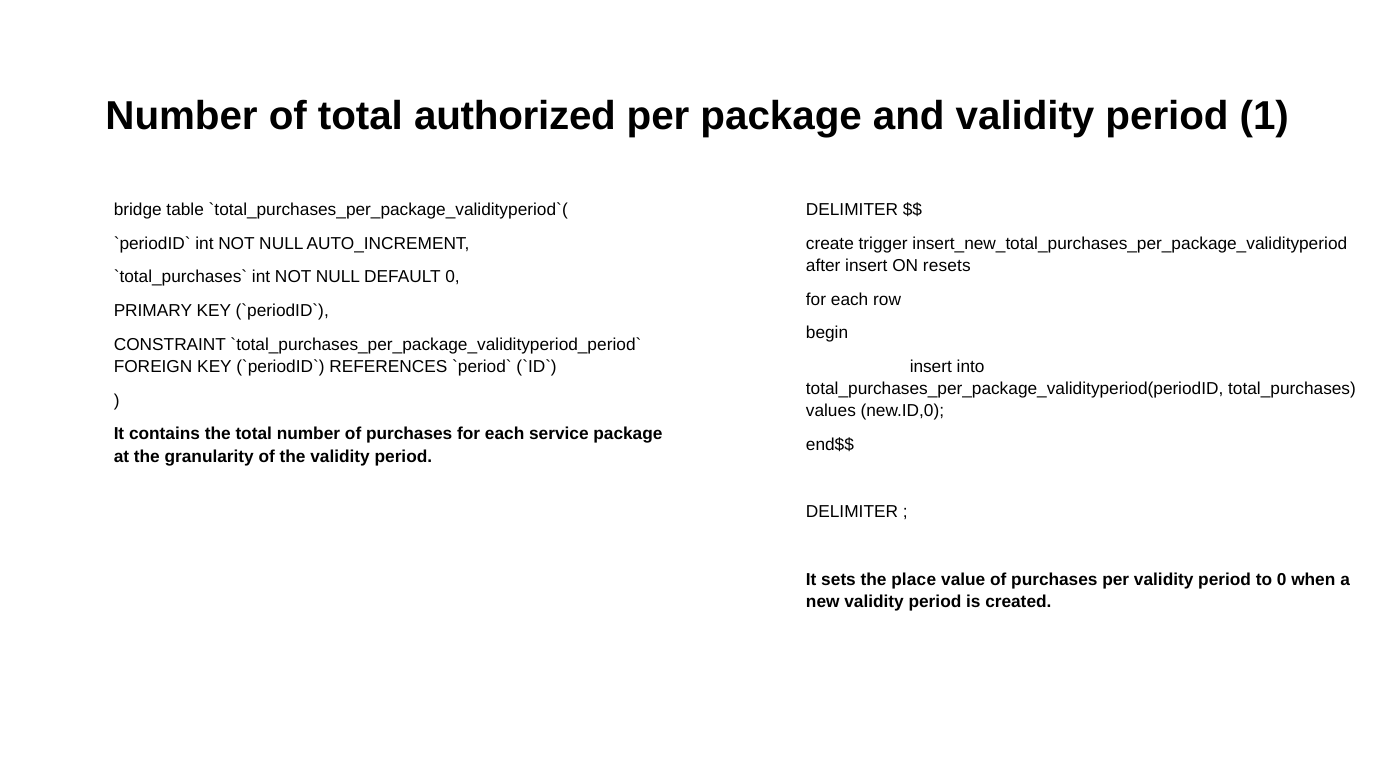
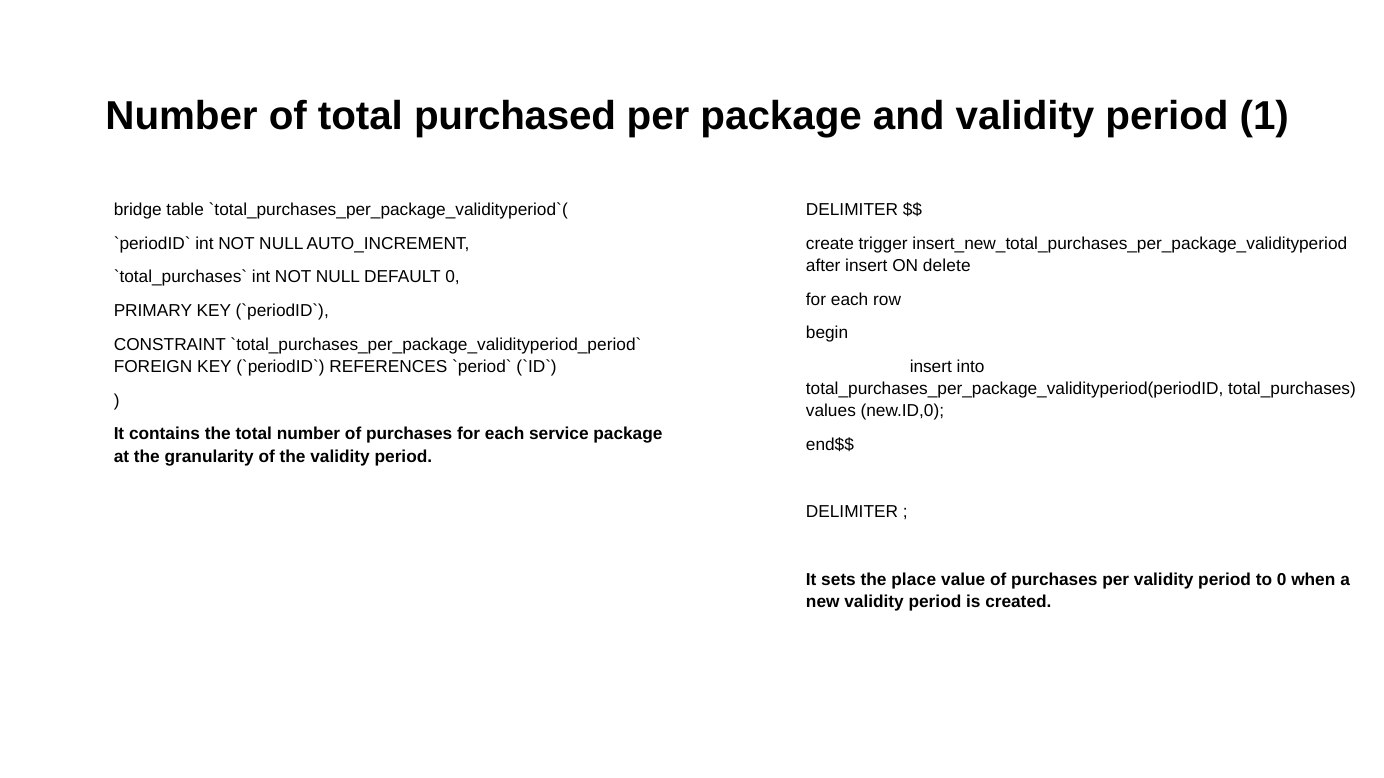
authorized: authorized -> purchased (515, 116)
resets: resets -> delete (947, 266)
